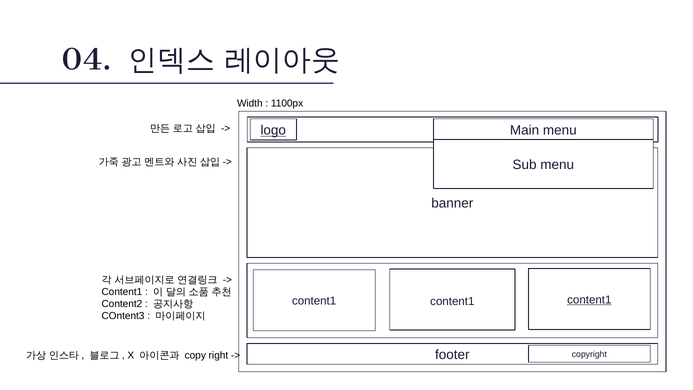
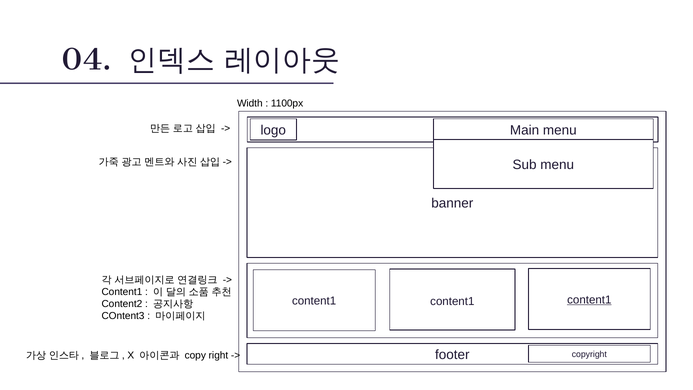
logo underline: present -> none (273, 130)
